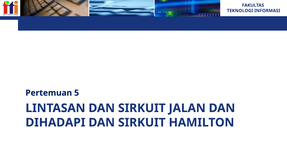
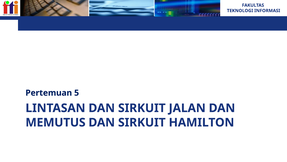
DIHADAPI: DIHADAPI -> MEMUTUS (55, 122)
